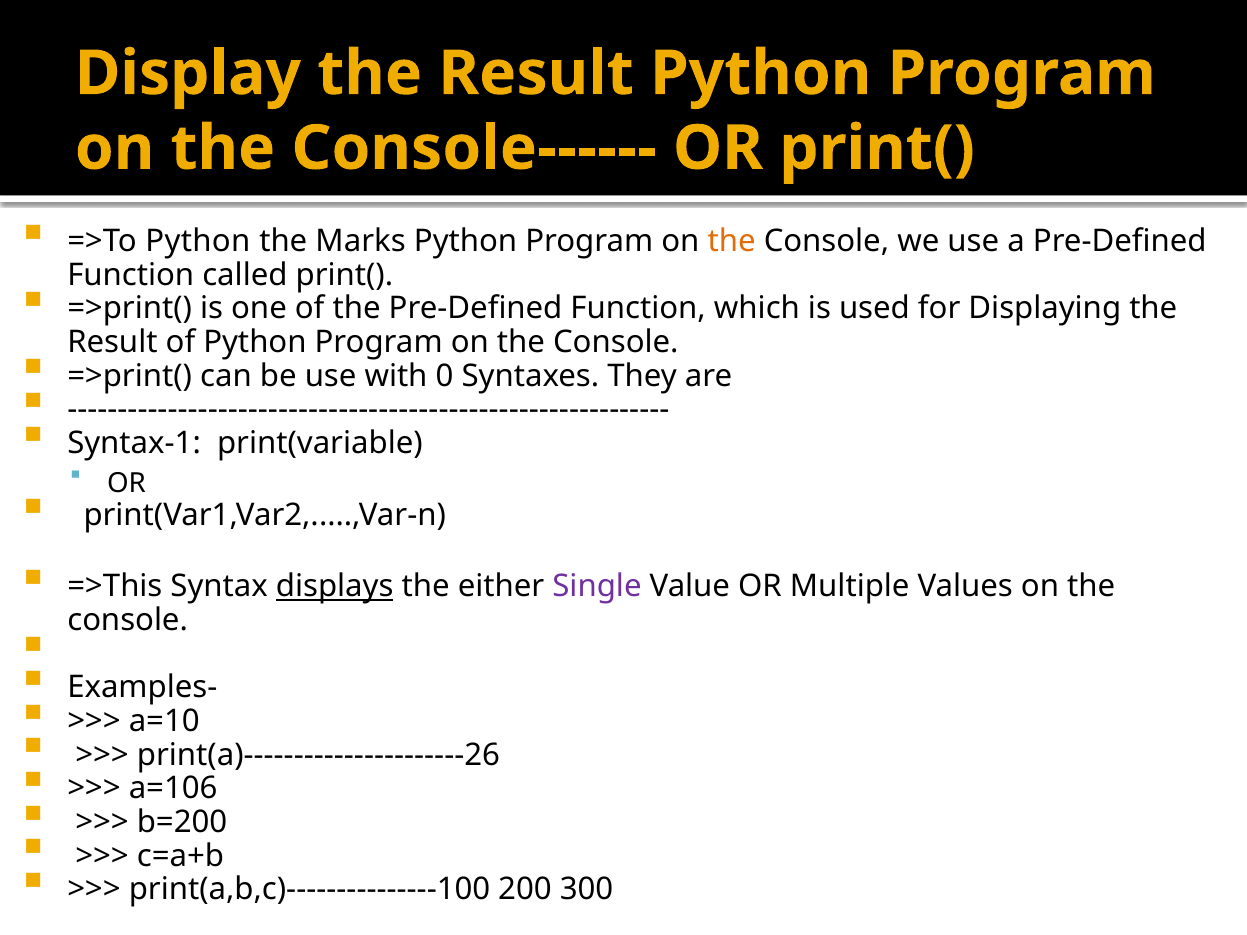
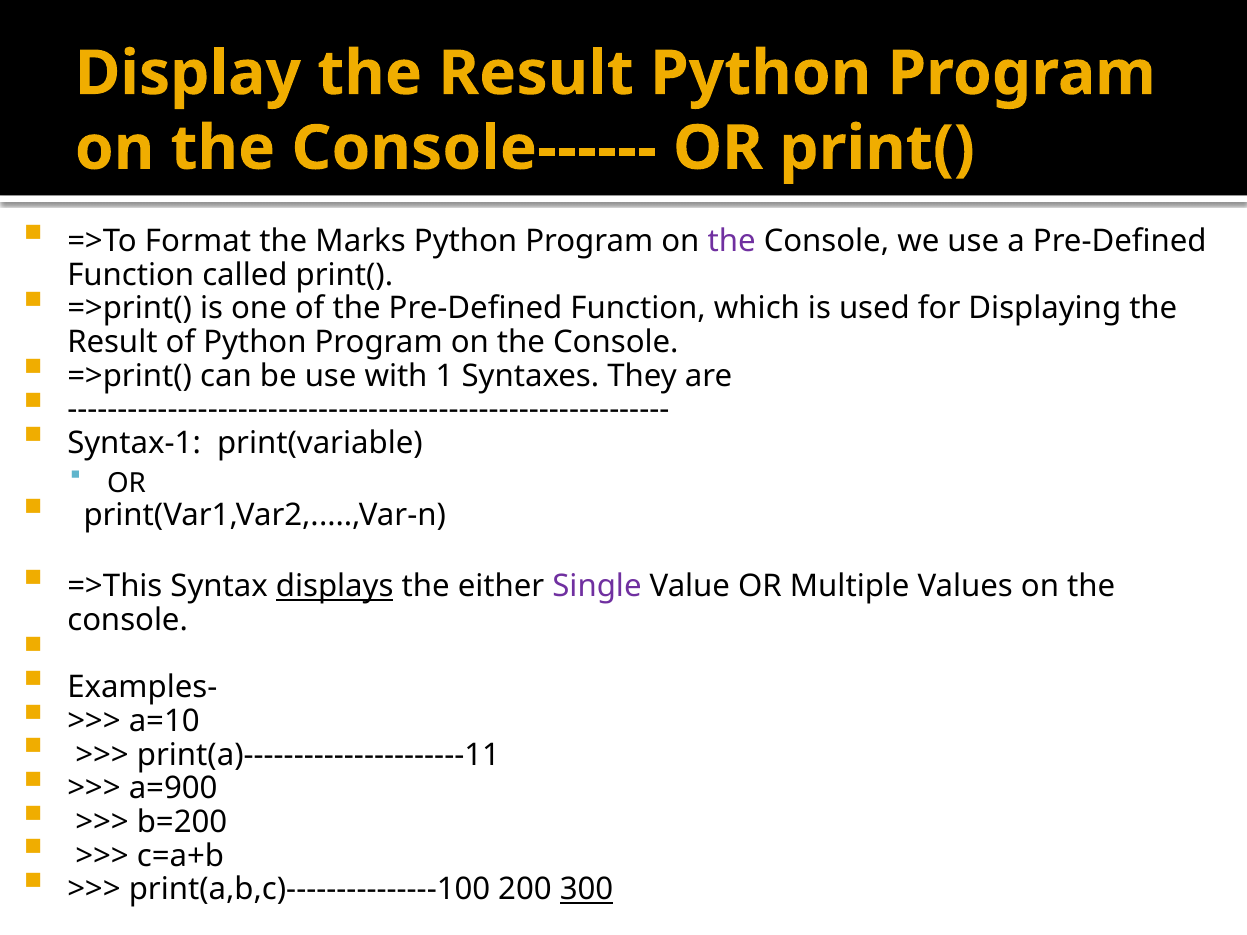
=>To Python: Python -> Format (198, 241)
the colour: orange -> purple (732, 241)
0: 0 -> 1 (445, 376)
print(a)----------------------26: print(a)----------------------26 -> print(a)----------------------11 (318, 755)
a=106: a=106 -> a=900 (173, 789)
300 underline: none -> present (587, 890)
